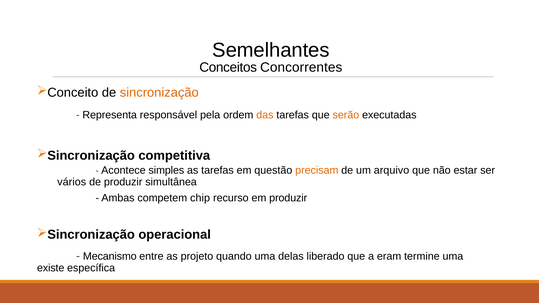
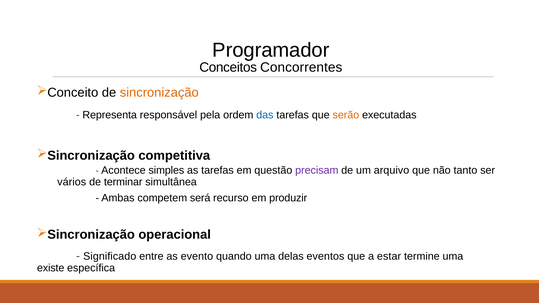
Semelhantes: Semelhantes -> Programador (271, 50)
das colour: orange -> blue (265, 115)
precisam colour: orange -> purple (317, 171)
estar: estar -> tanto (465, 171)
de produzir: produzir -> terminar (123, 182)
chip: chip -> será (200, 198)
Mecanismo: Mecanismo -> Significado (110, 256)
projeto: projeto -> evento (197, 256)
liberado: liberado -> eventos (325, 256)
eram: eram -> estar (389, 256)
